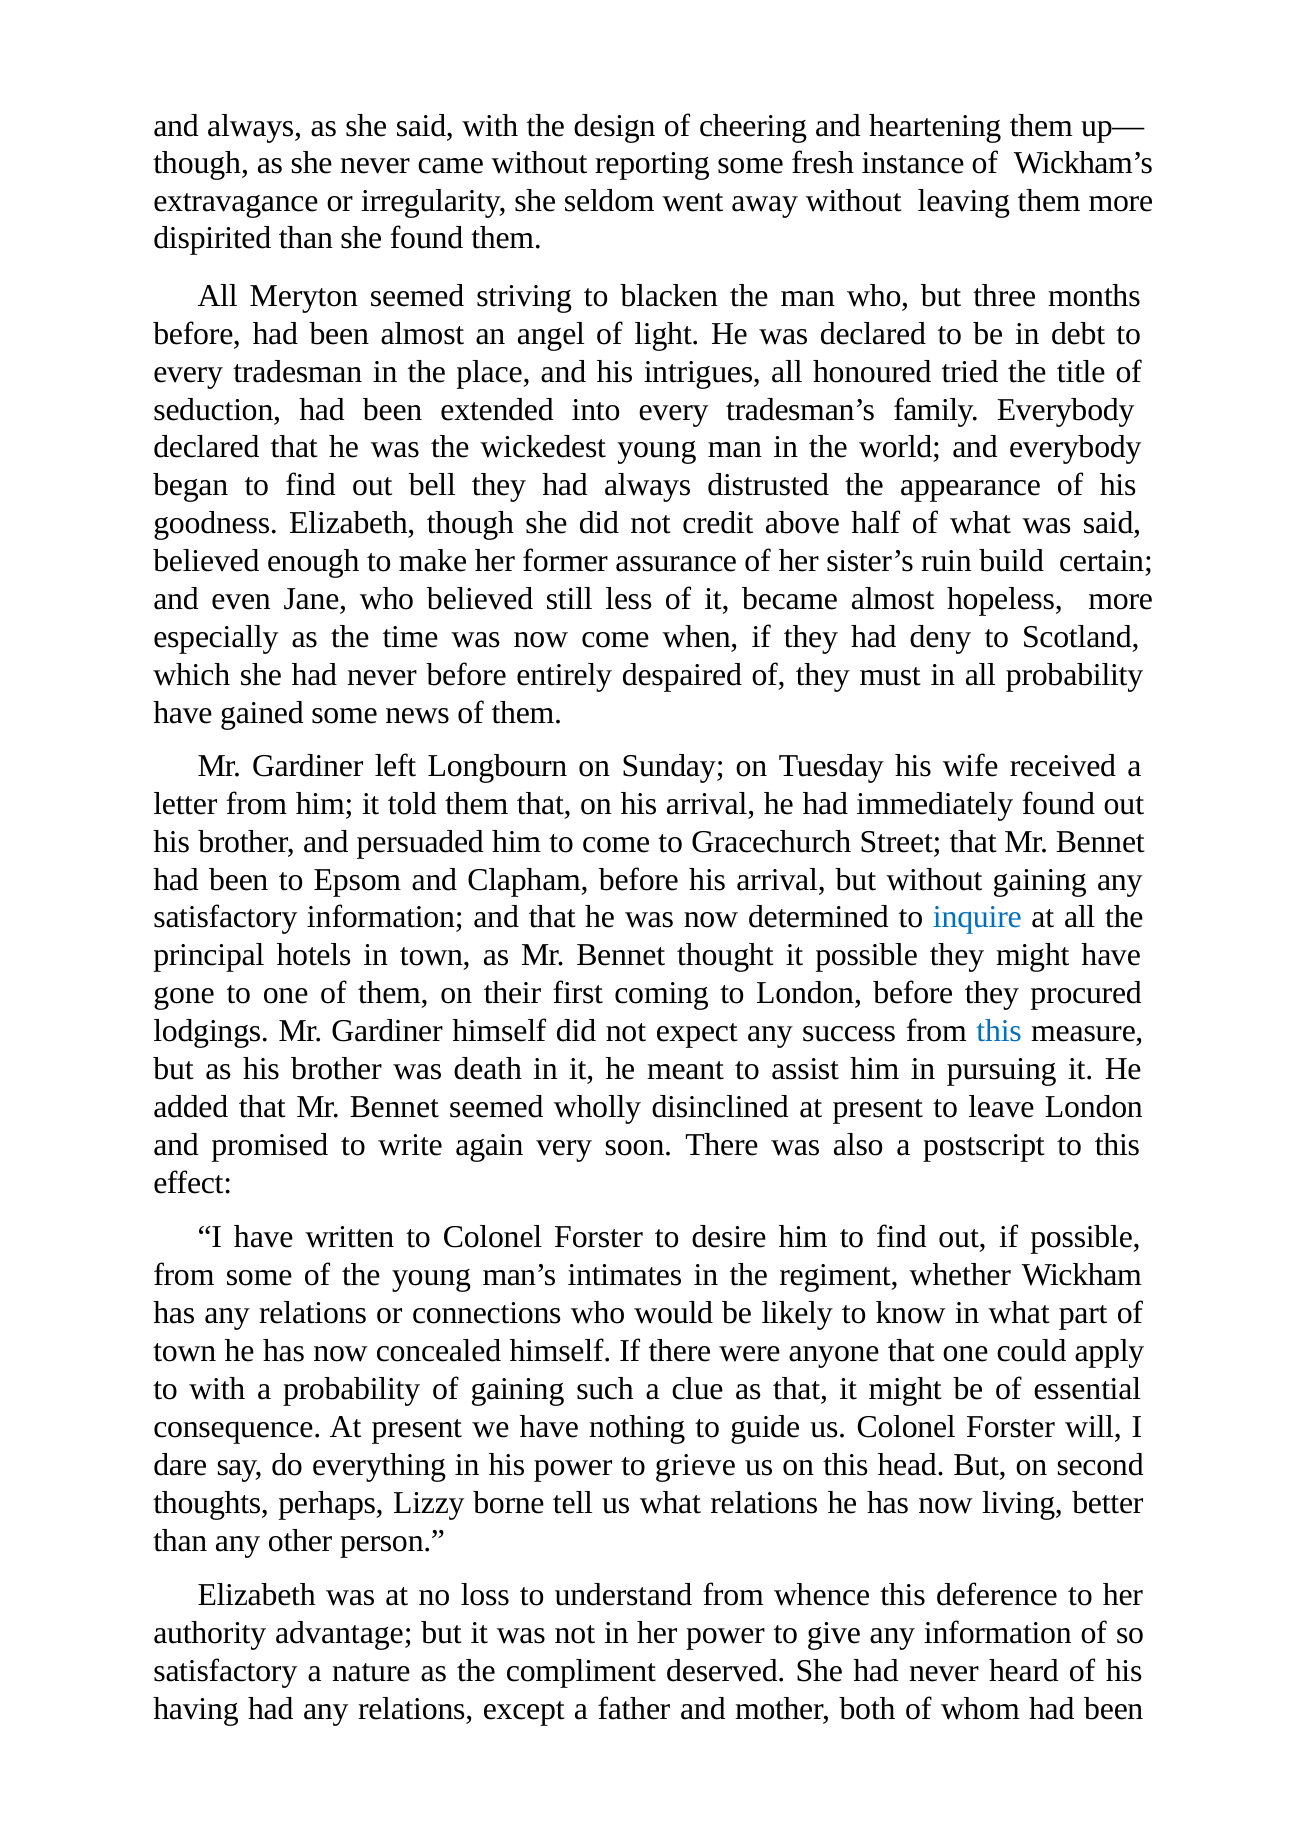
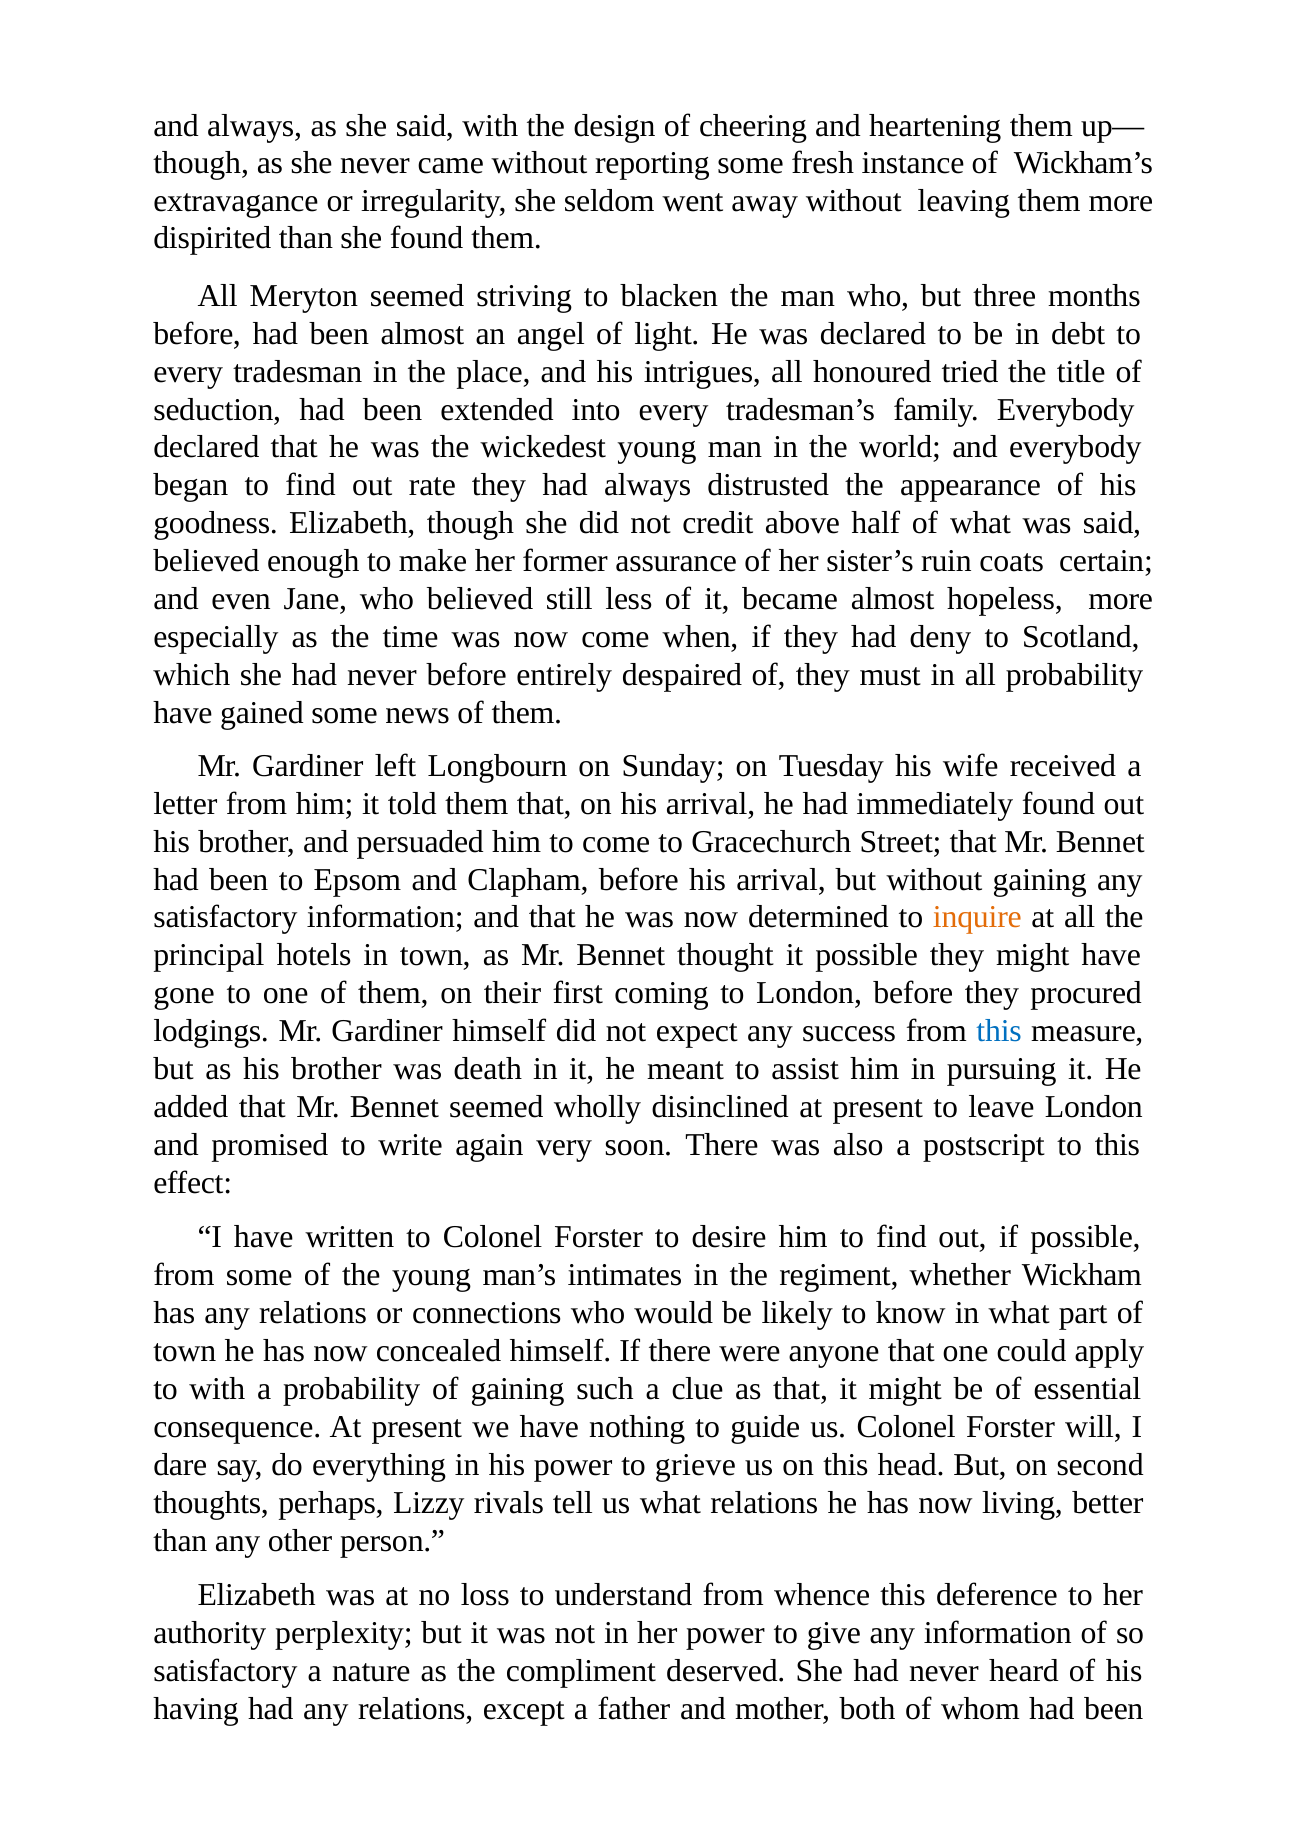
bell: bell -> rate (432, 485)
build: build -> coats (1012, 561)
inquire colour: blue -> orange (977, 918)
borne: borne -> rivals (509, 1503)
advantage: advantage -> perplexity (344, 1634)
